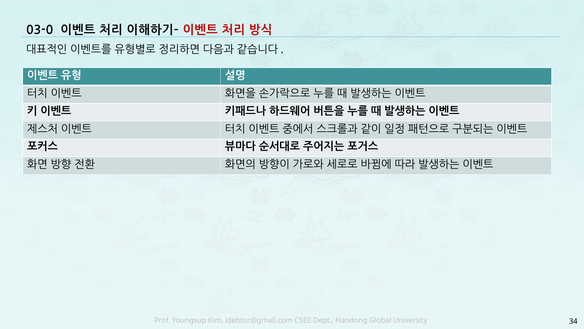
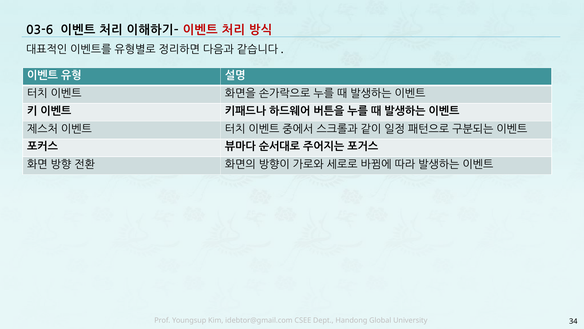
03-0: 03-0 -> 03-6 (40, 30)
